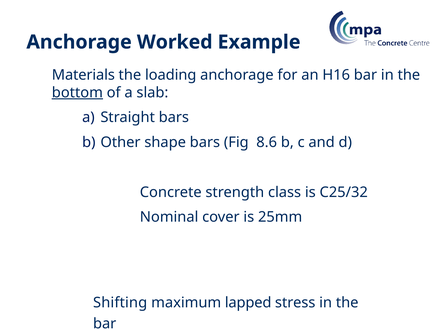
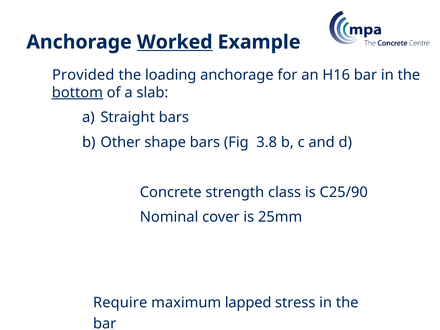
Worked underline: none -> present (175, 42)
Materials: Materials -> Provided (83, 75)
8.6: 8.6 -> 3.8 (267, 142)
C25/32: C25/32 -> C25/90 (344, 192)
Shifting: Shifting -> Require (120, 303)
